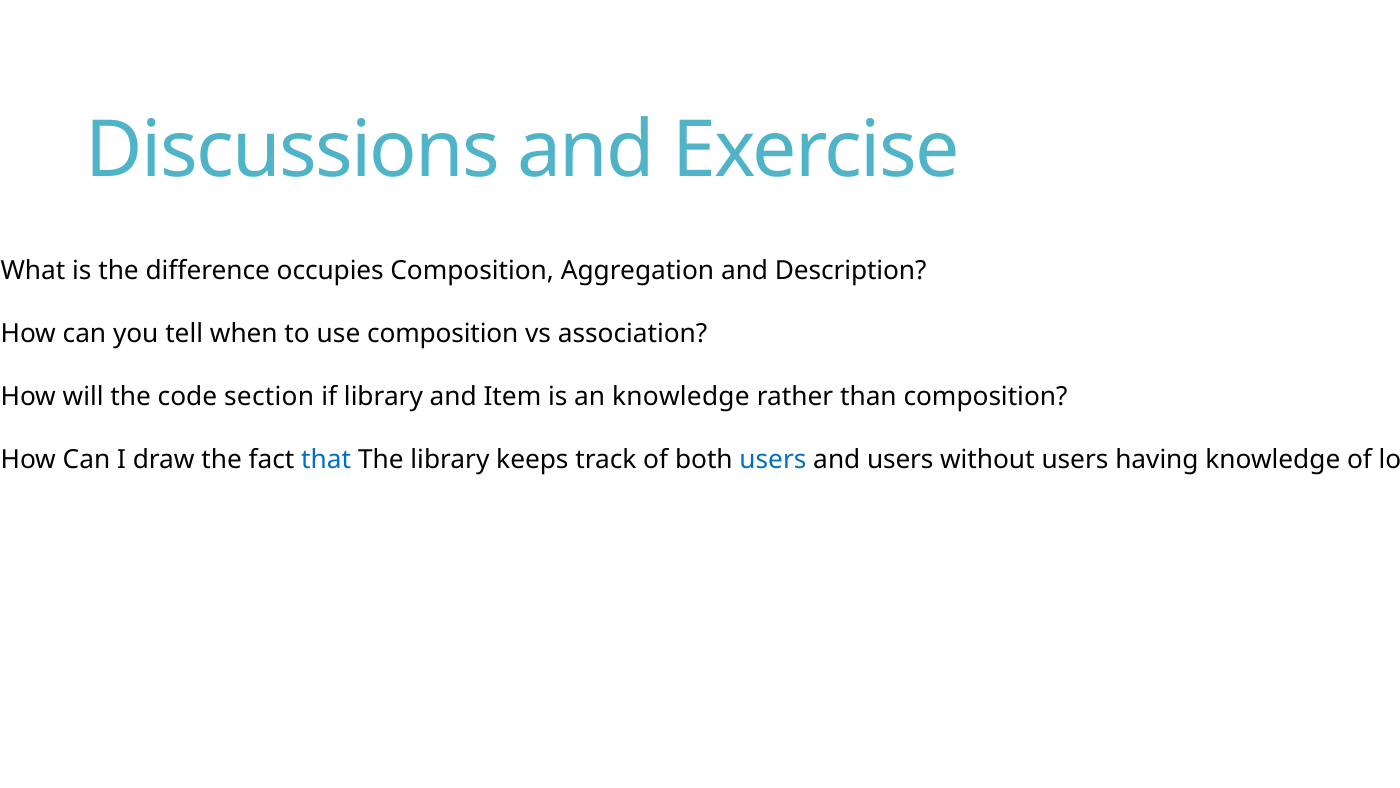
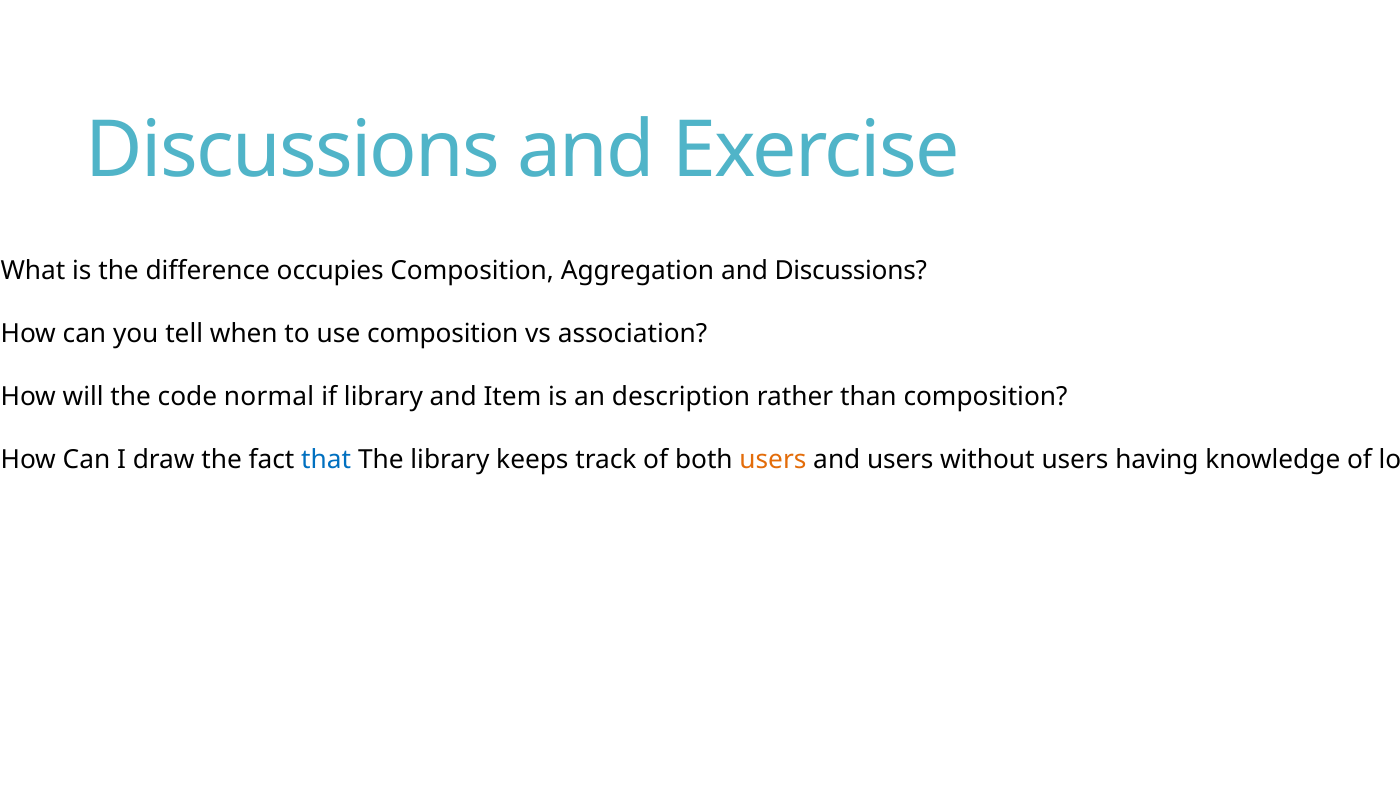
and Description: Description -> Discussions (851, 270)
section: section -> normal (269, 396)
an knowledge: knowledge -> description (681, 396)
users colour: blue -> orange (773, 459)
